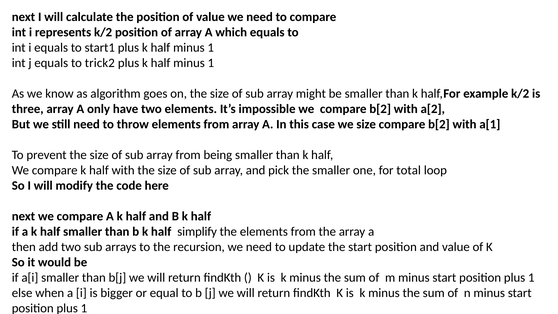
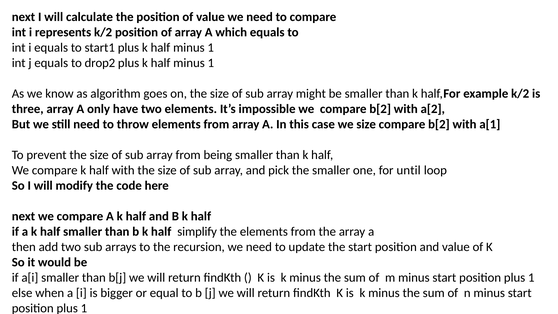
trick2: trick2 -> drop2 (100, 63)
total: total -> until (409, 170)
